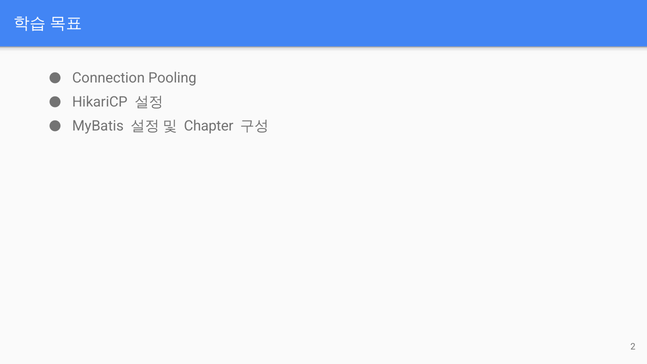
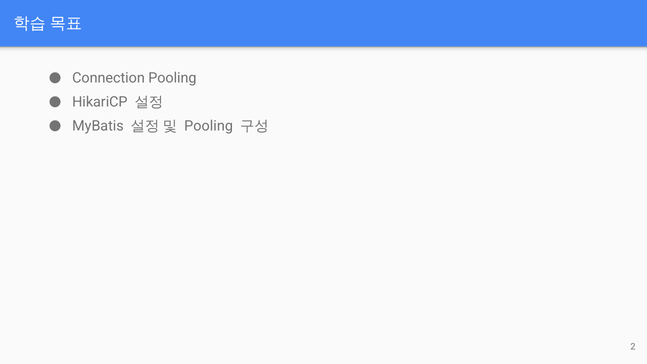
Chapter: Chapter -> Pooling (209, 126)
